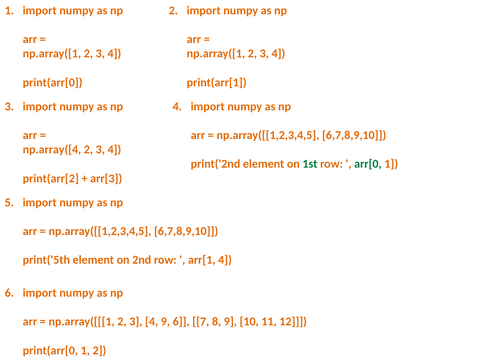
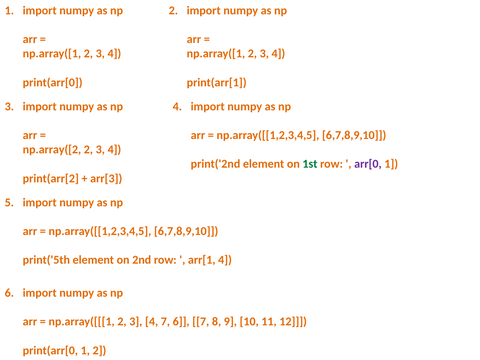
np.array([4: np.array([4 -> np.array([2 (52, 150)
arr[0 colour: green -> purple (368, 164)
4 9: 9 -> 7 (165, 322)
